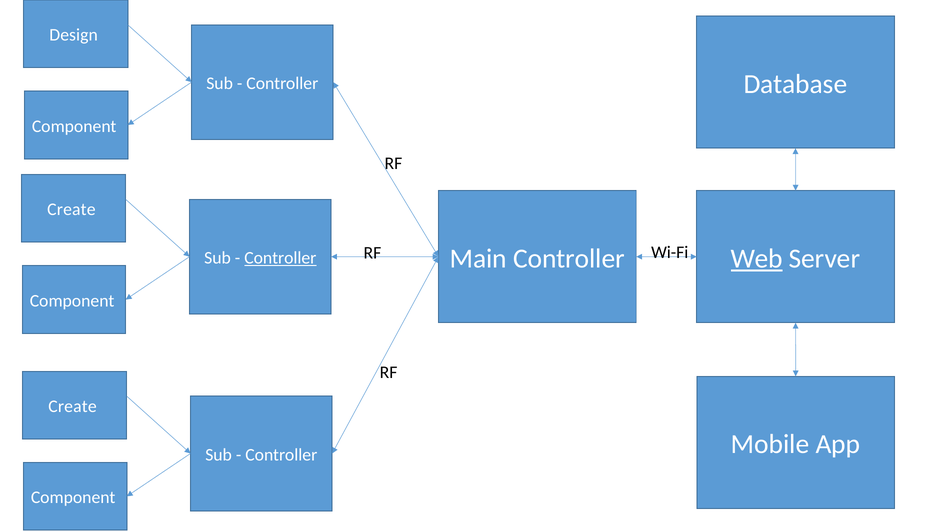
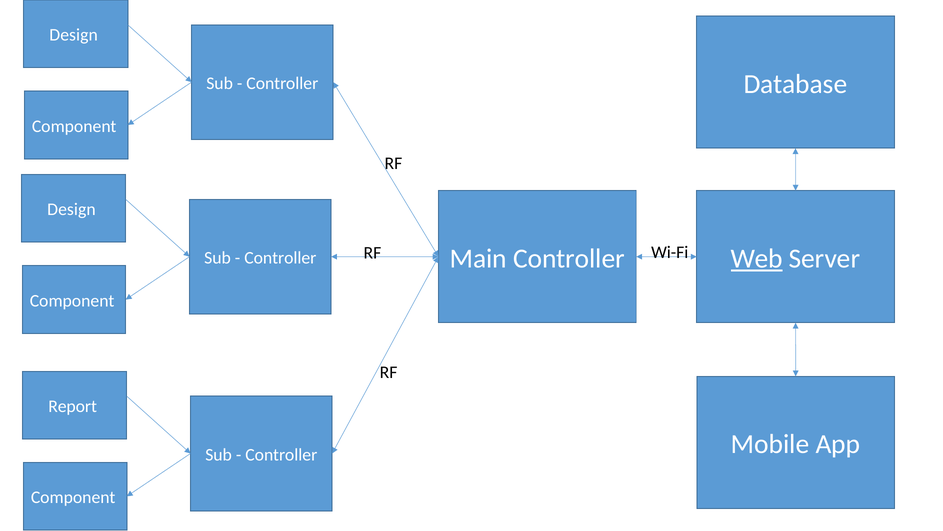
Create: Create -> Design (71, 209)
Controller underline: present -> none (280, 258)
Create: Create -> Report (73, 406)
